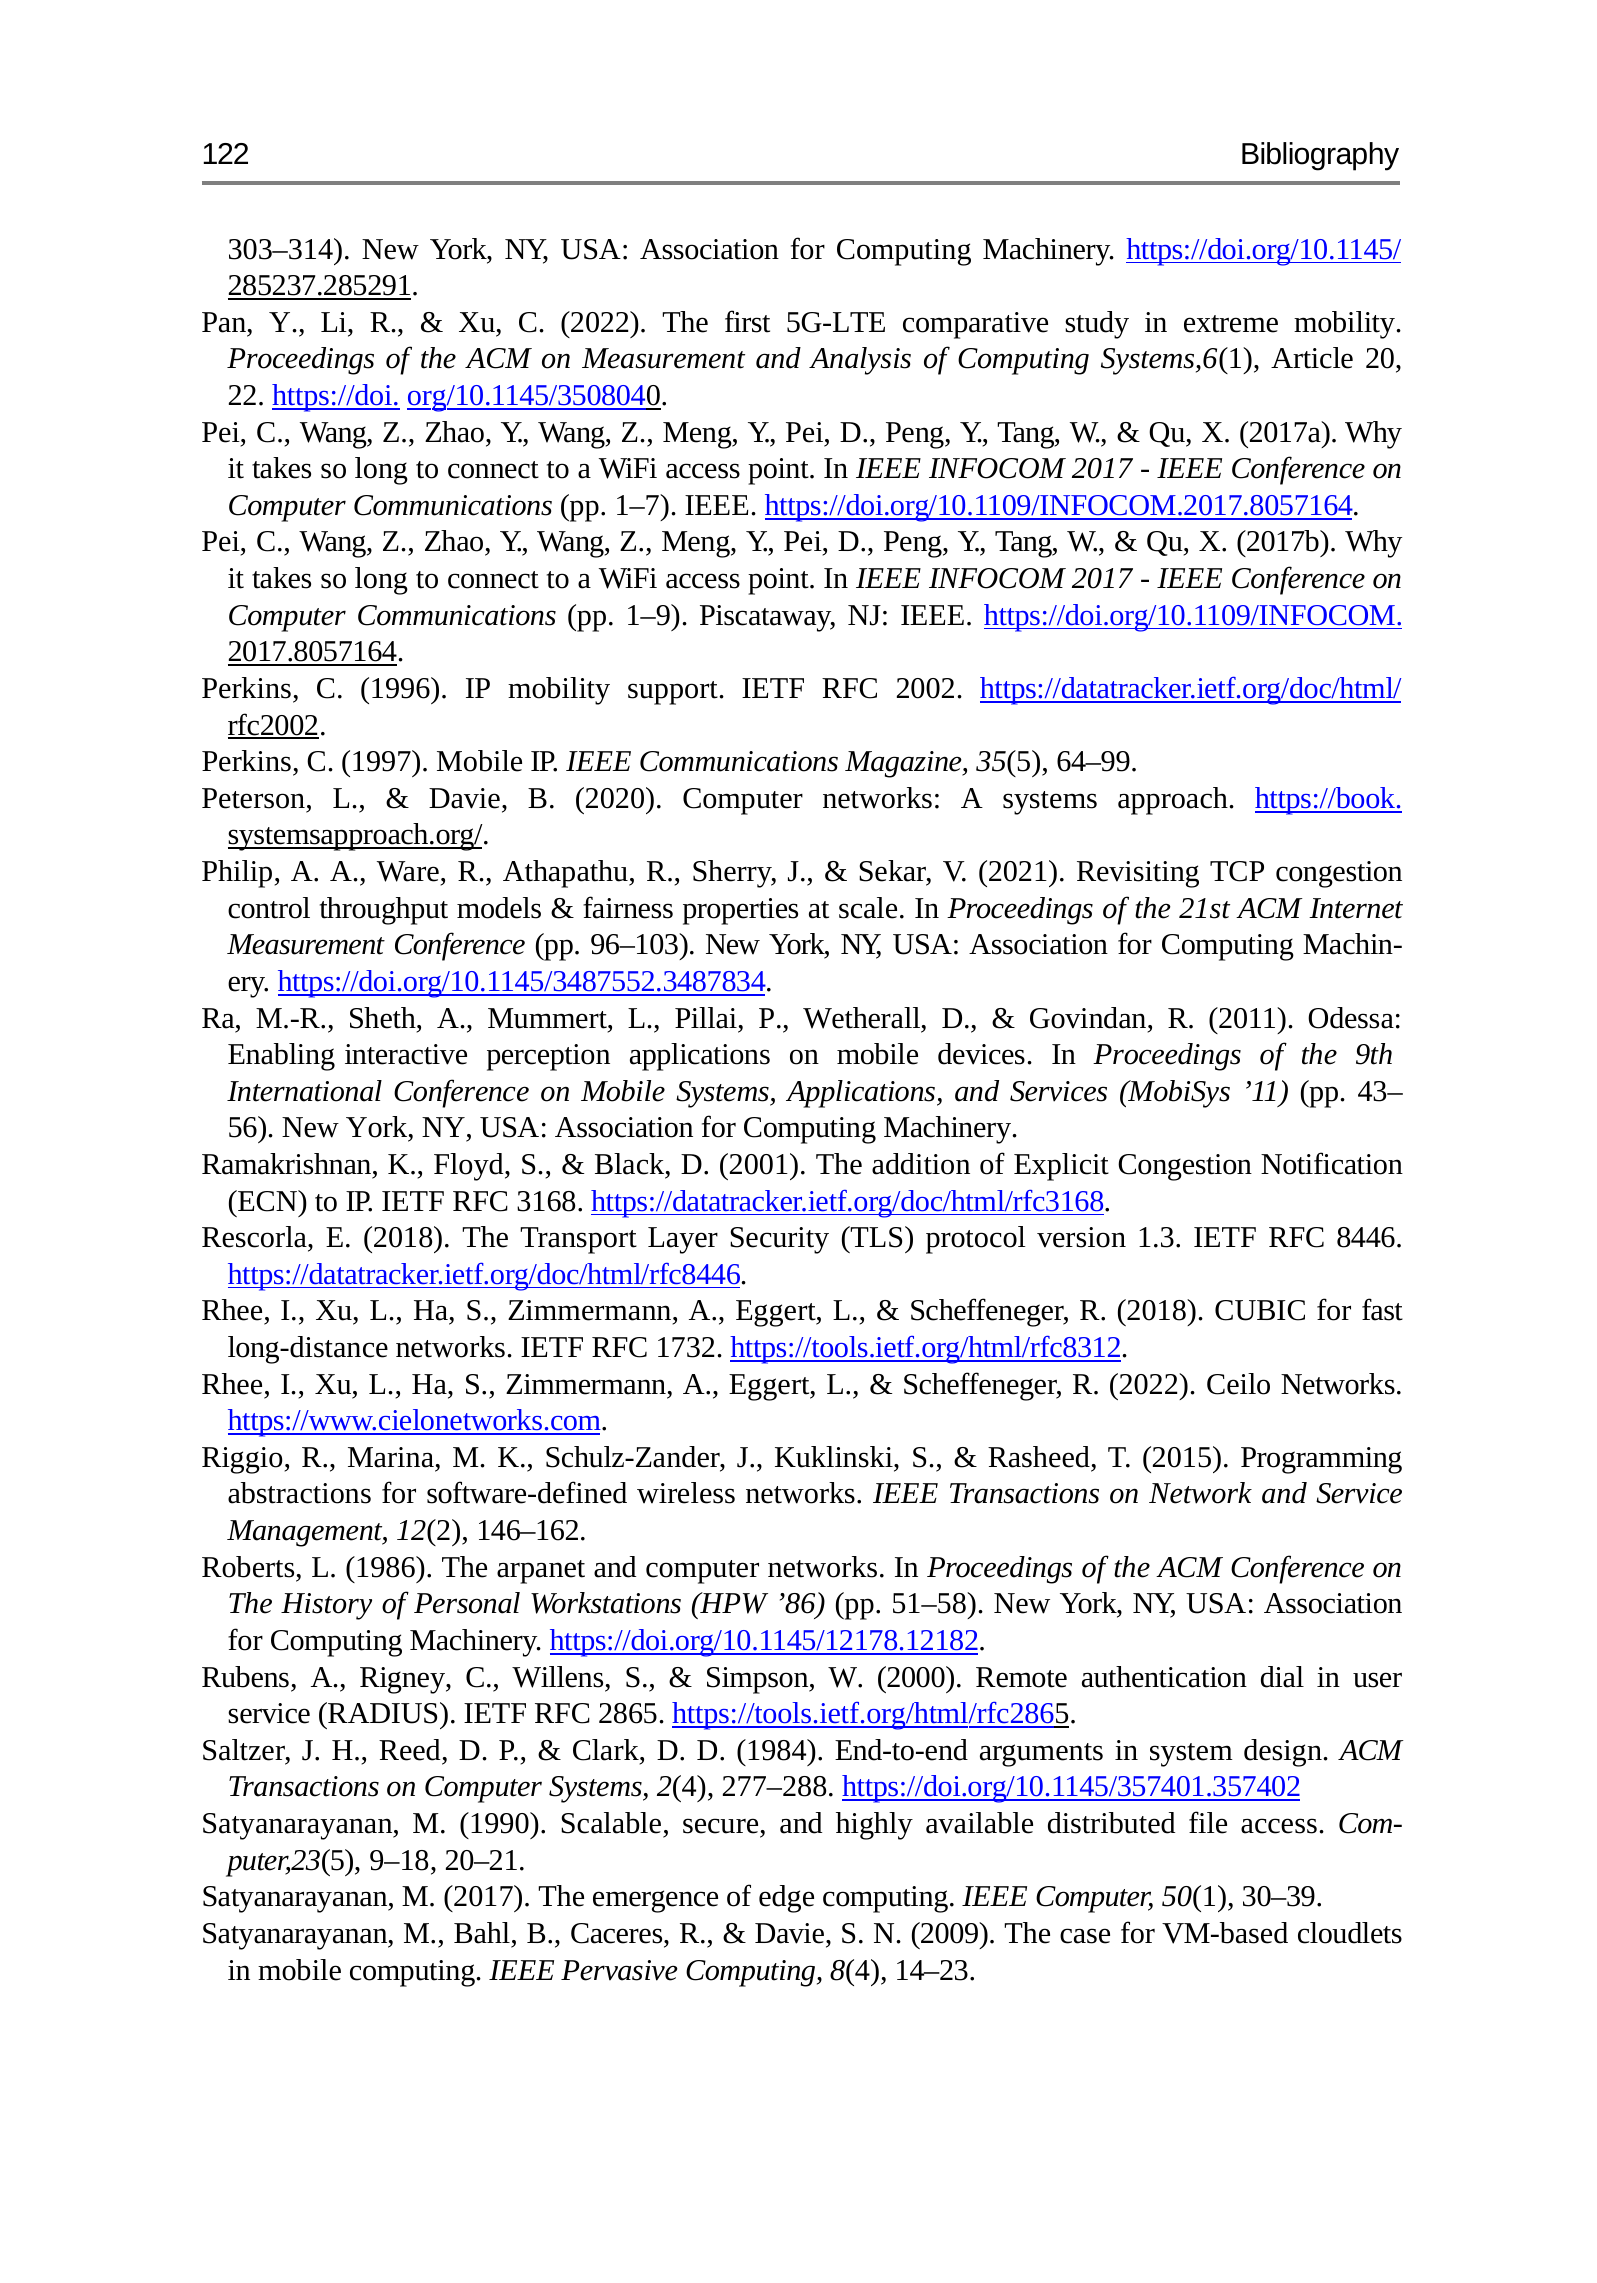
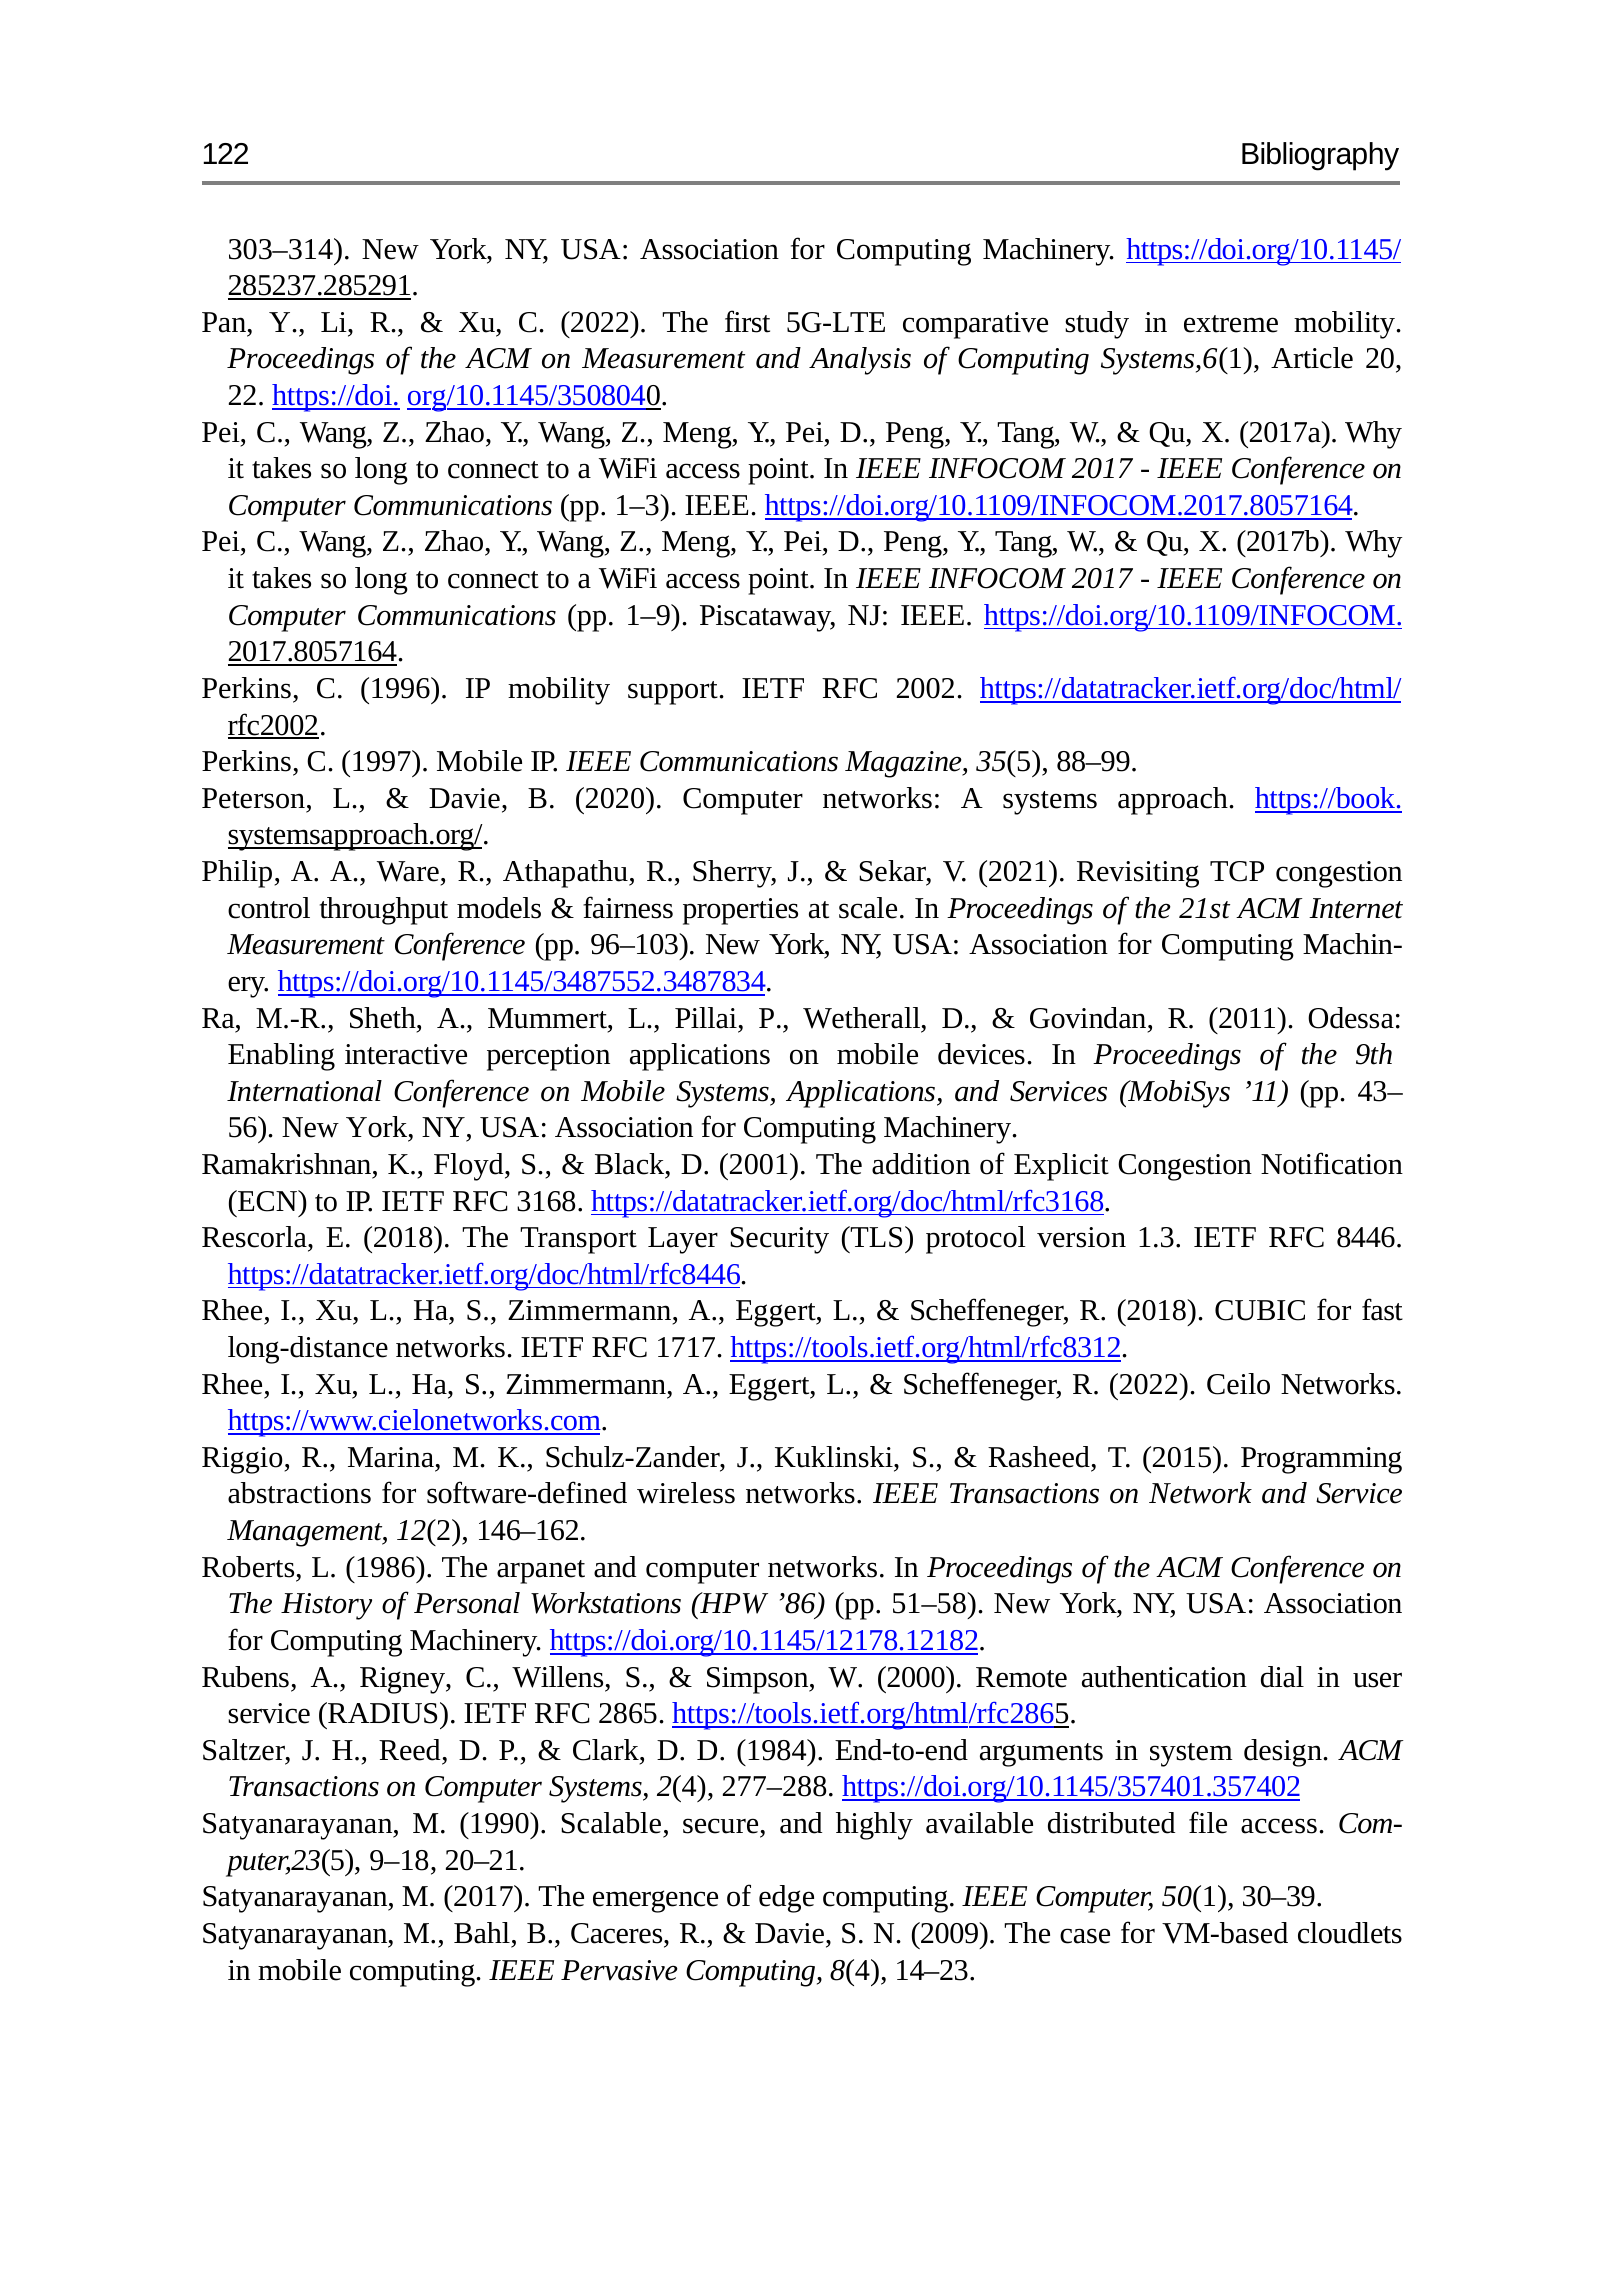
1–7: 1–7 -> 1–3 (646, 505)
64–99: 64–99 -> 88–99 (1097, 762)
1732: 1732 -> 1717 (690, 1348)
